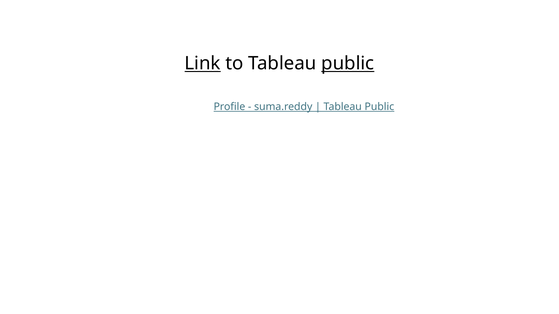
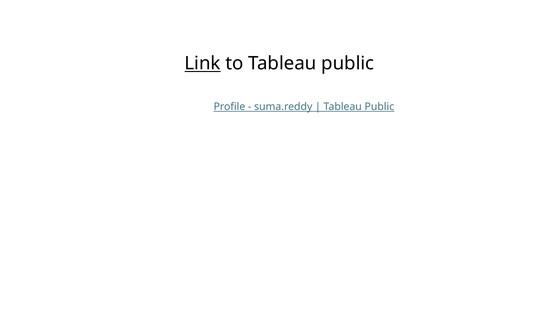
public underline: present -> none (348, 64)
